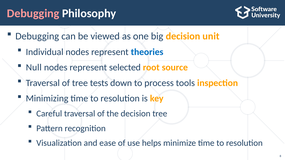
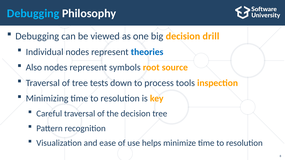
Debugging colour: pink -> light blue (33, 14)
unit: unit -> drill (211, 36)
Null: Null -> Also (34, 68)
selected: selected -> symbols (125, 68)
